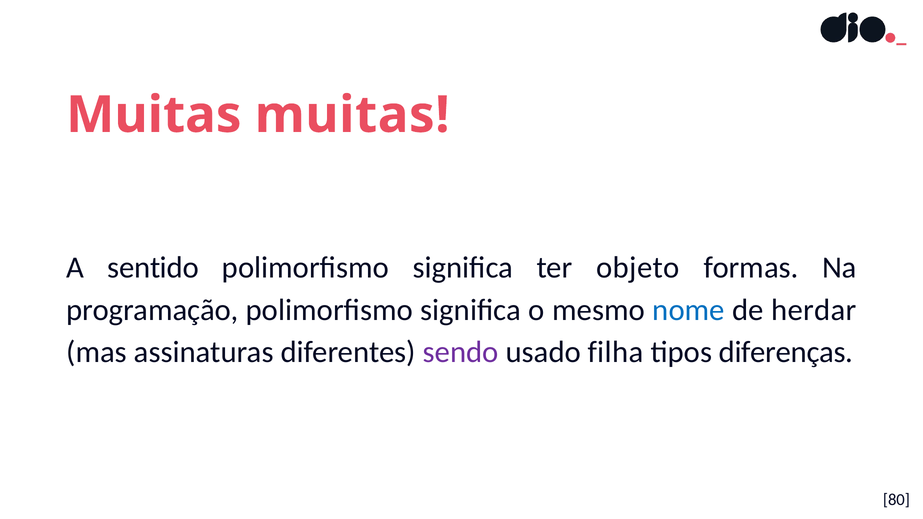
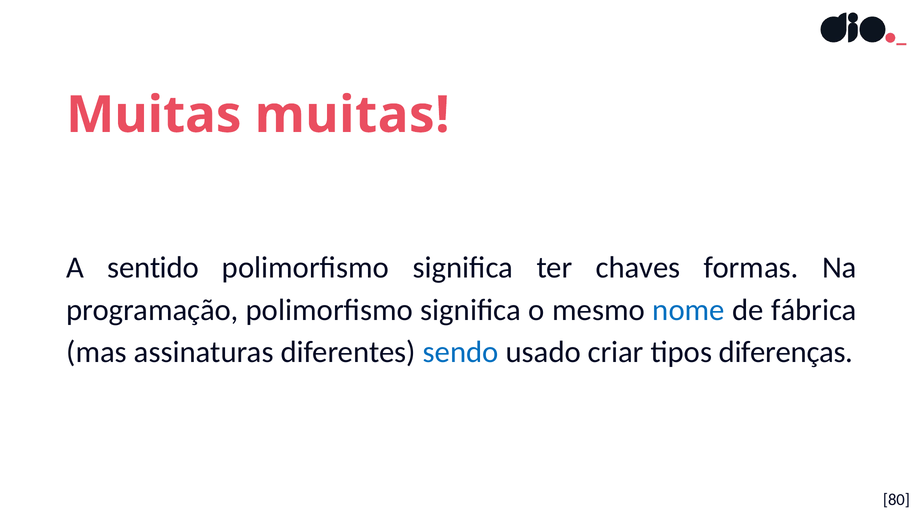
objeto: objeto -> chaves (638, 268)
herdar: herdar -> fábrica (814, 310)
sendo colour: purple -> blue (461, 352)
filha: filha -> criar (616, 352)
